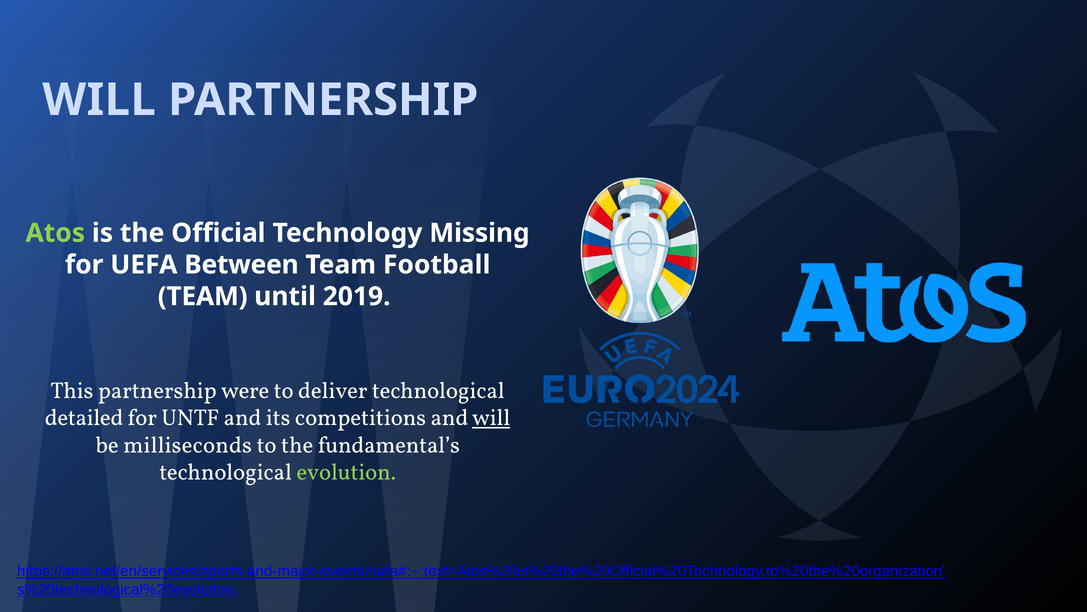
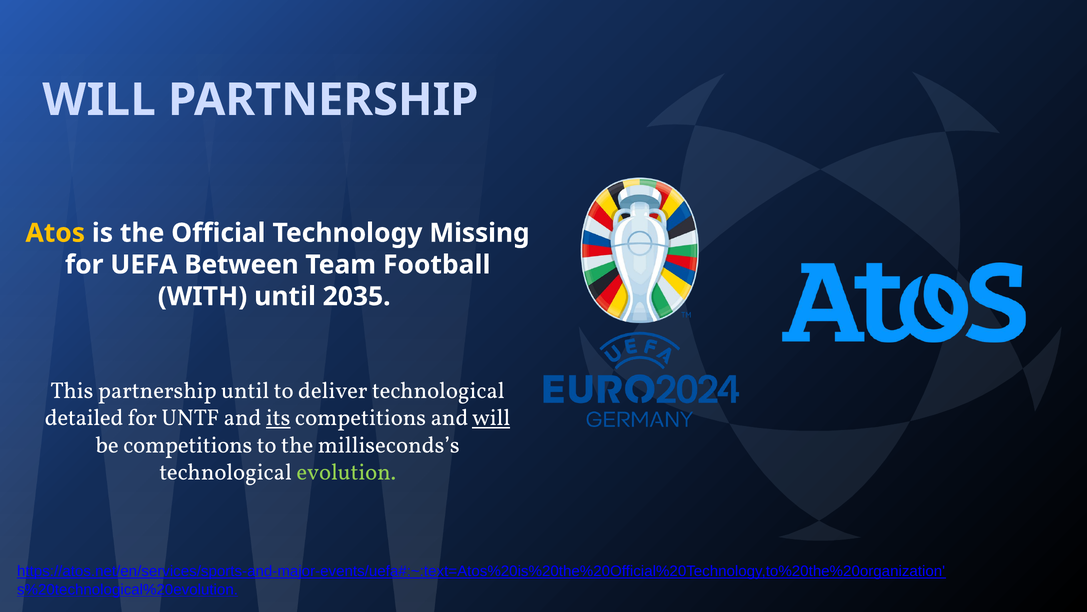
Atos colour: light green -> yellow (55, 233)
TEAM: TEAM -> WITH (203, 296)
2019: 2019 -> 2035 (357, 296)
partnership were: were -> until (245, 390)
its underline: none -> present (278, 418)
be milliseconds: milliseconds -> competitions (188, 445)
fundamental’s: fundamental’s -> milliseconds’s (389, 445)
